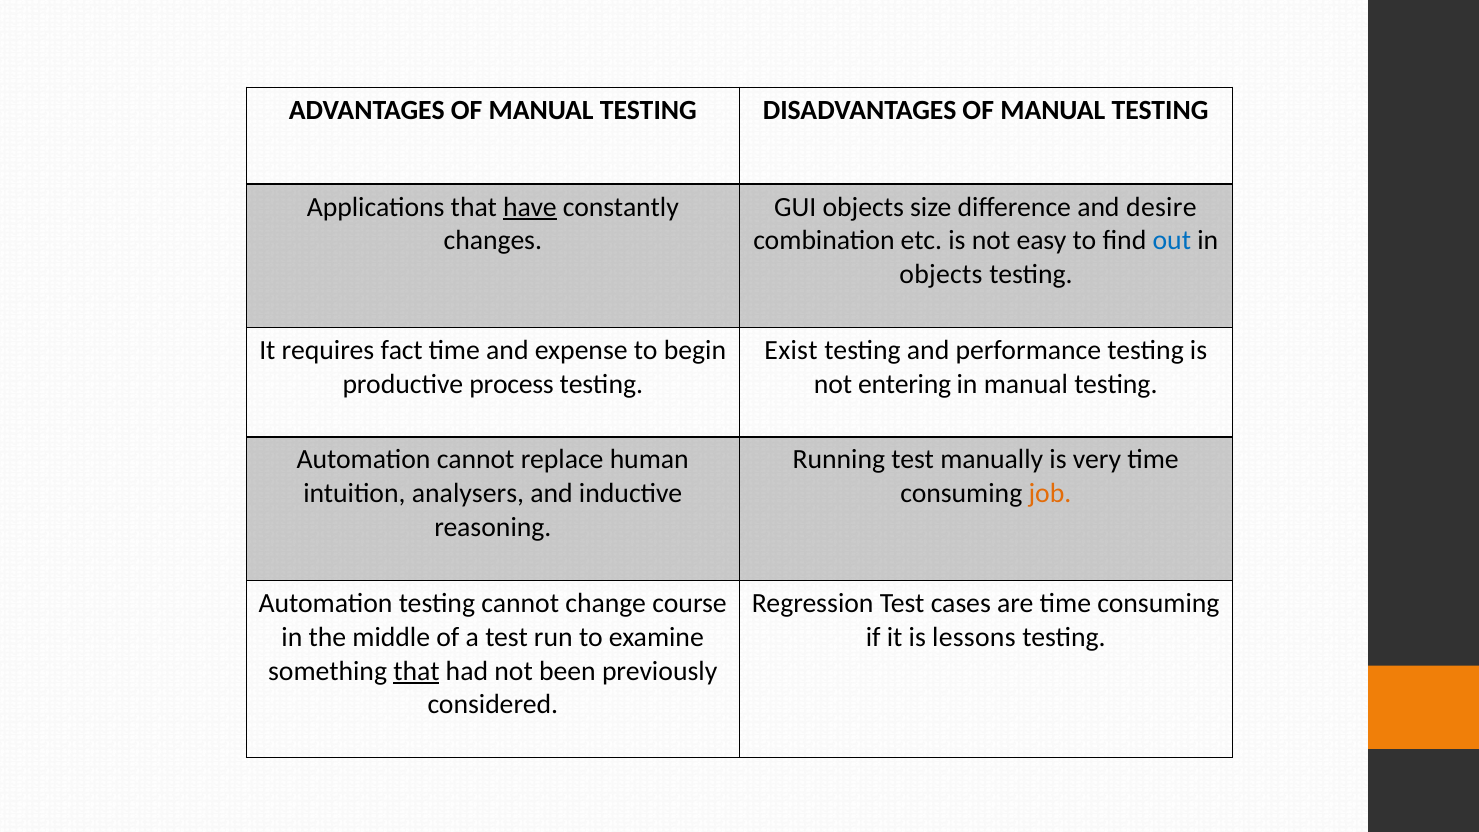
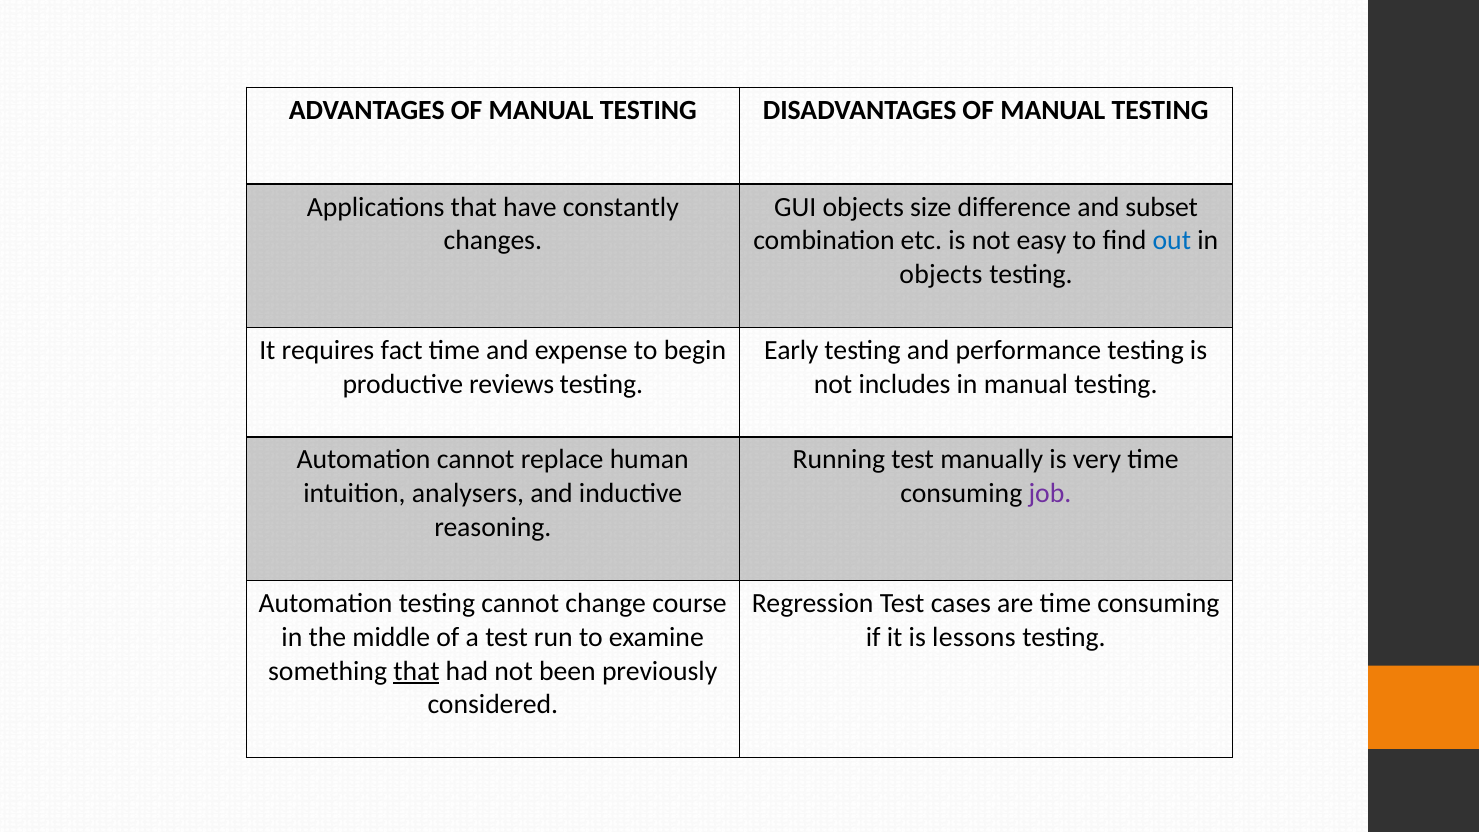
have underline: present -> none (530, 207)
desire: desire -> subset (1162, 207)
Exist: Exist -> Early (791, 350)
process: process -> reviews (512, 384)
entering: entering -> includes (905, 384)
job colour: orange -> purple (1050, 494)
